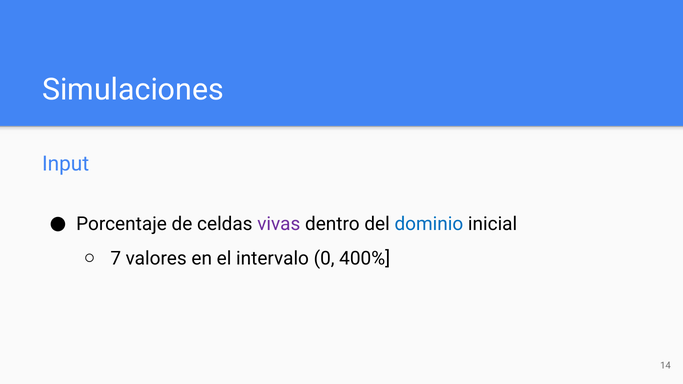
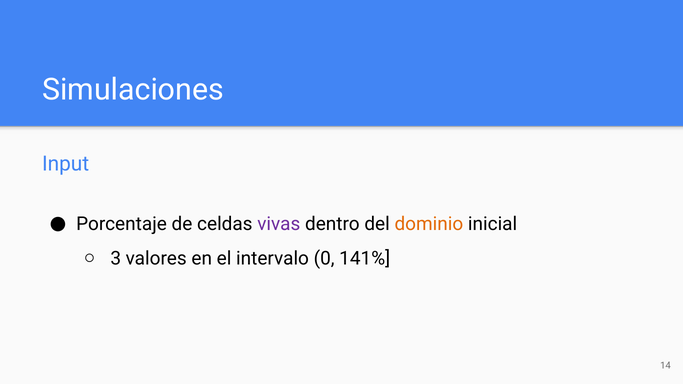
dominio colour: blue -> orange (429, 224)
7: 7 -> 3 (116, 259)
400%: 400% -> 141% (365, 259)
